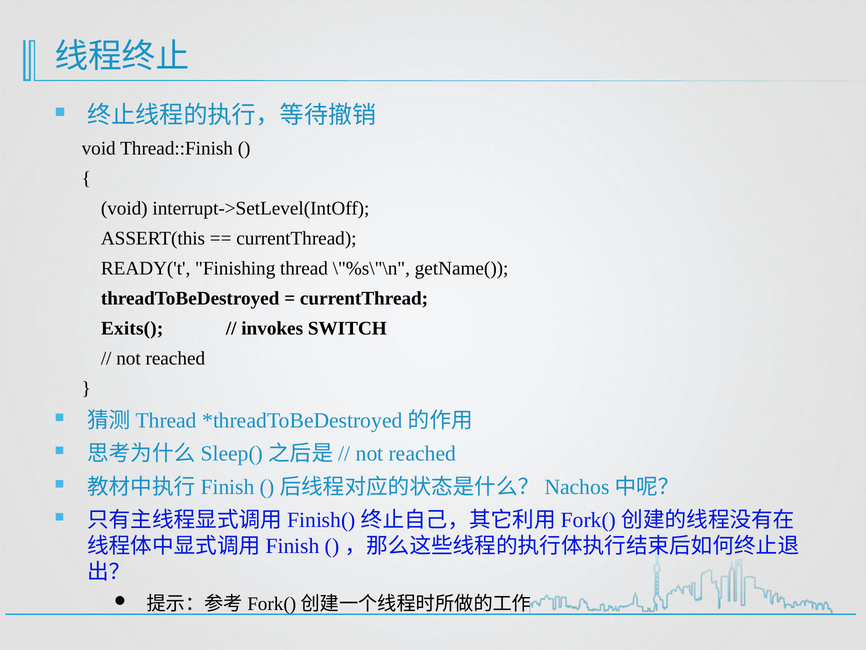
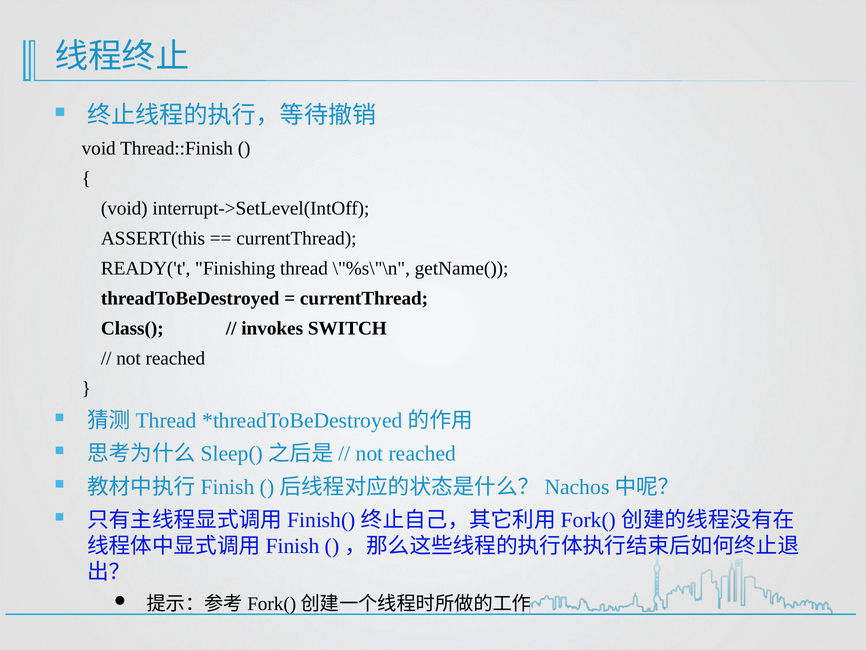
Exits(: Exits( -> Class( (132, 328)
